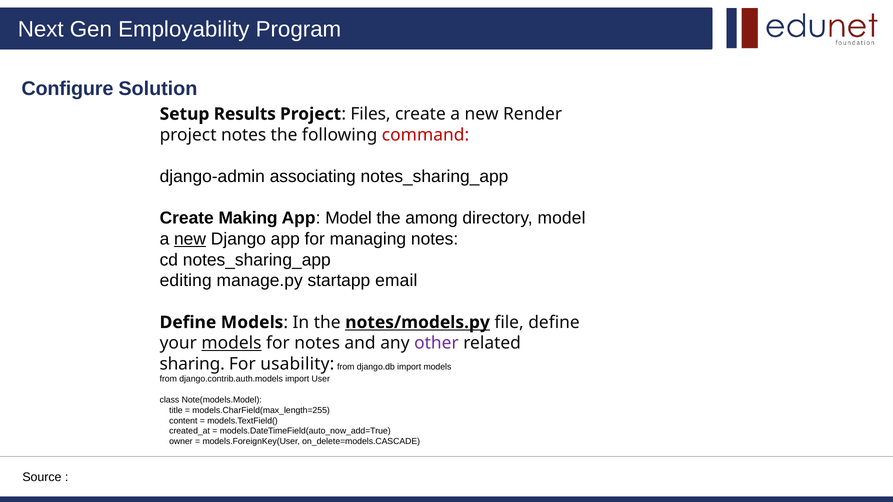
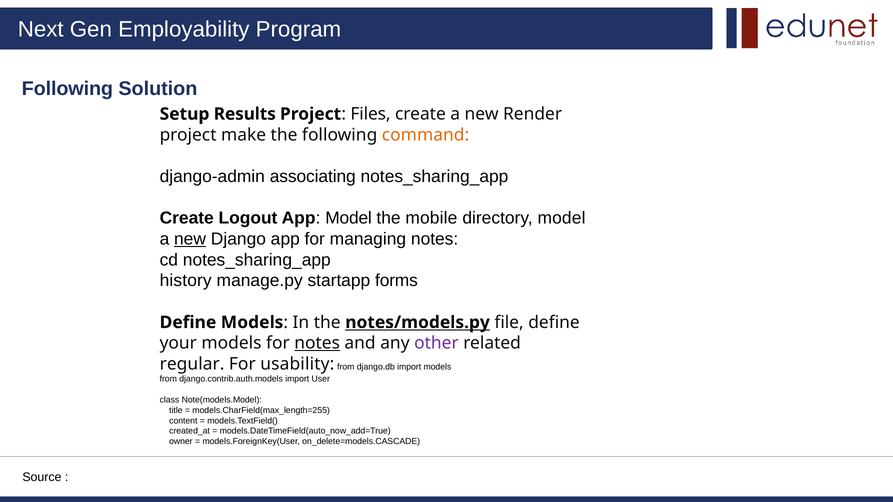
Configure: Configure -> Following (67, 89)
project notes: notes -> make (244, 135)
command colour: red -> orange (426, 135)
Making: Making -> Logout (248, 218)
among: among -> mobile (431, 218)
editing: editing -> history (186, 281)
email: email -> forms (396, 281)
models underline: present -> none (231, 343)
notes underline: none -> present (317, 343)
sharing: sharing -> regular (192, 364)
